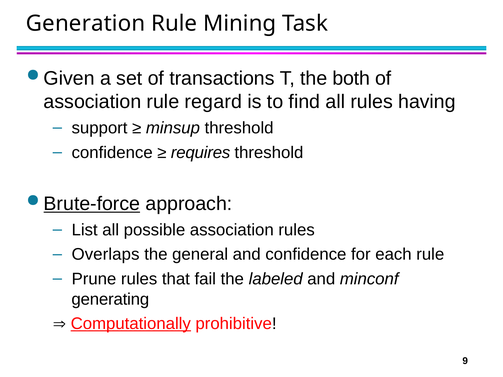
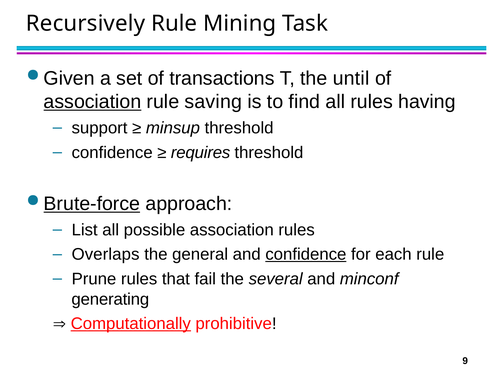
Generation: Generation -> Recursively (86, 23)
both: both -> until (351, 78)
association underline: none -> present (92, 102)
regard: regard -> saving (213, 102)
confidence underline: none -> present (306, 255)
labeled: labeled -> several (276, 279)
